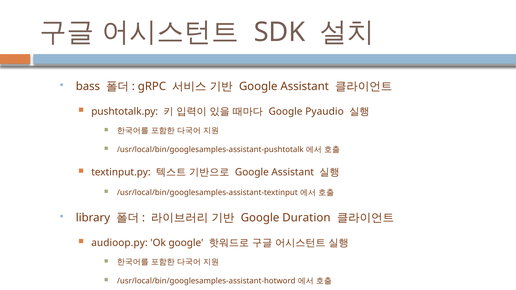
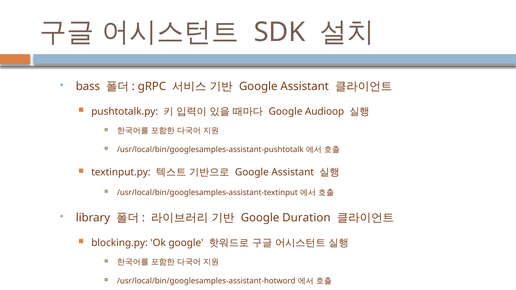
Pyaudio: Pyaudio -> Audioop (325, 111)
audioop.py: audioop.py -> blocking.py (120, 243)
